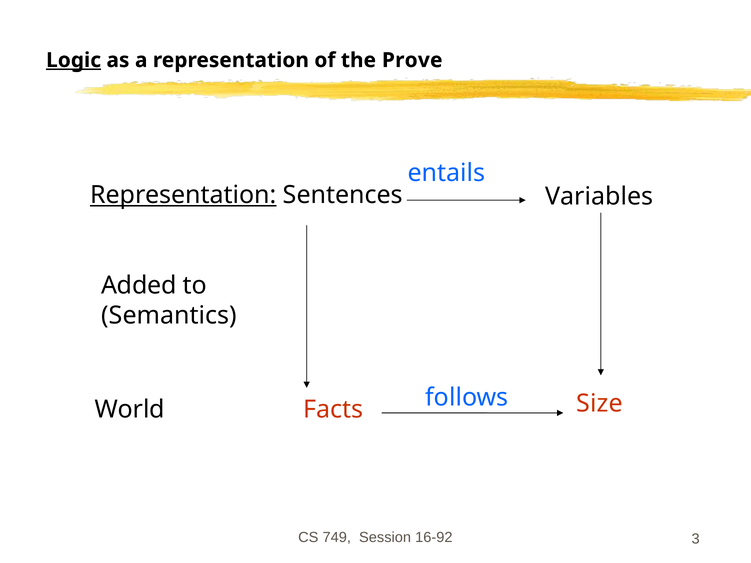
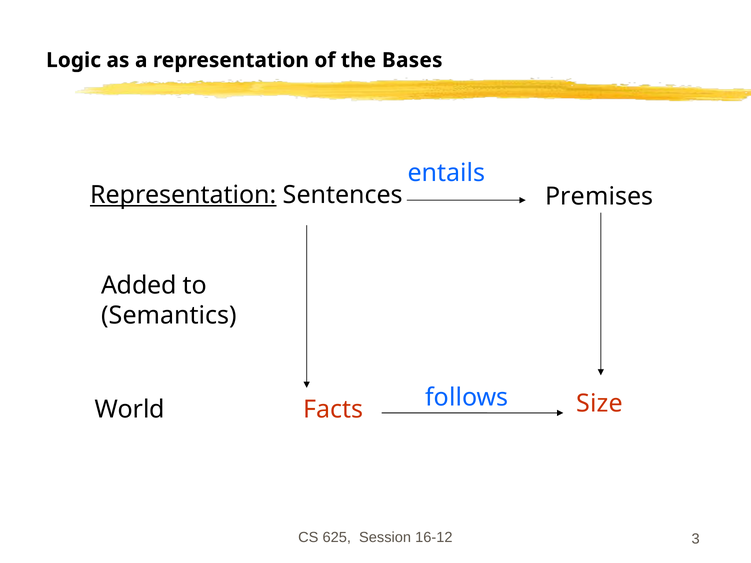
Logic underline: present -> none (74, 60)
Prove: Prove -> Bases (412, 60)
Variables: Variables -> Premises (599, 197)
749: 749 -> 625 (337, 538)
16-92: 16-92 -> 16-12 (434, 538)
